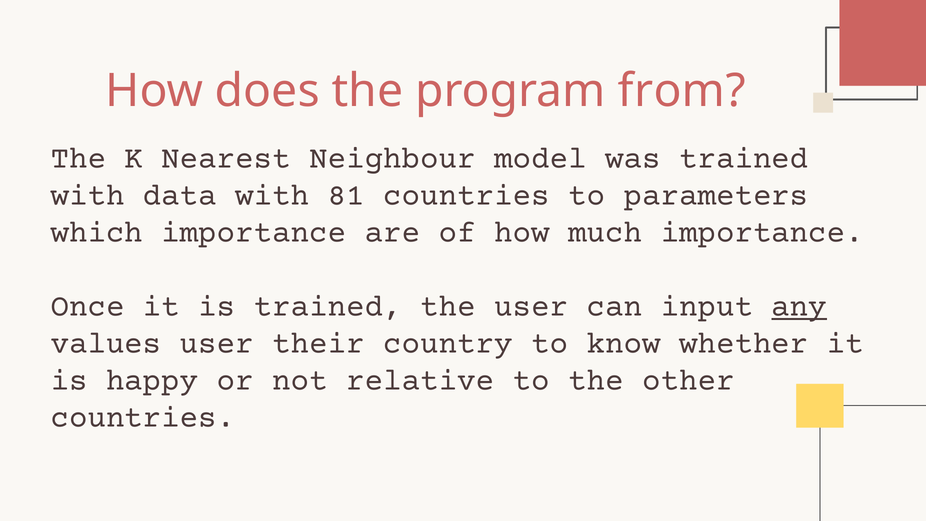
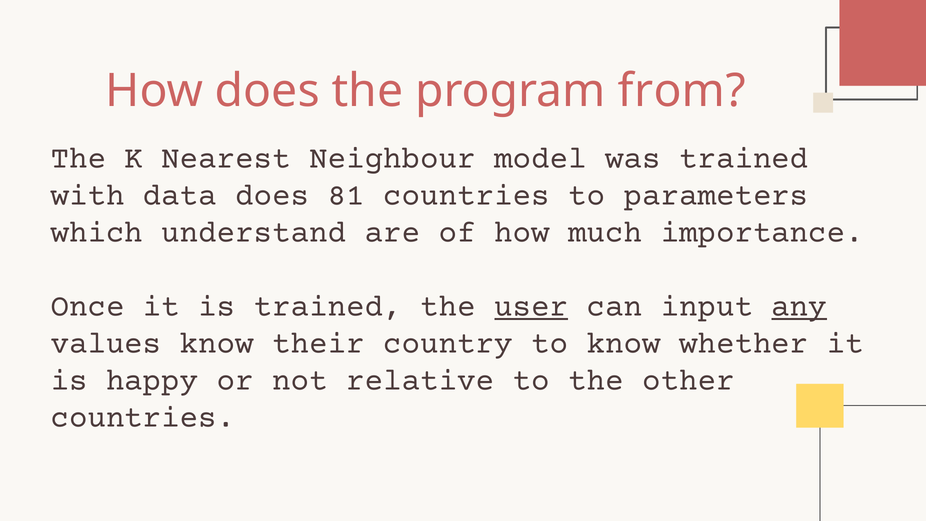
data with: with -> does (272, 194)
which importance: importance -> understand (254, 231)
user underline: none -> present (531, 306)
values user: user -> know (217, 343)
